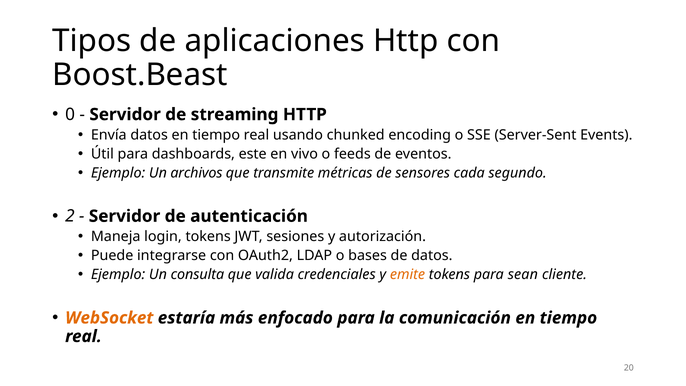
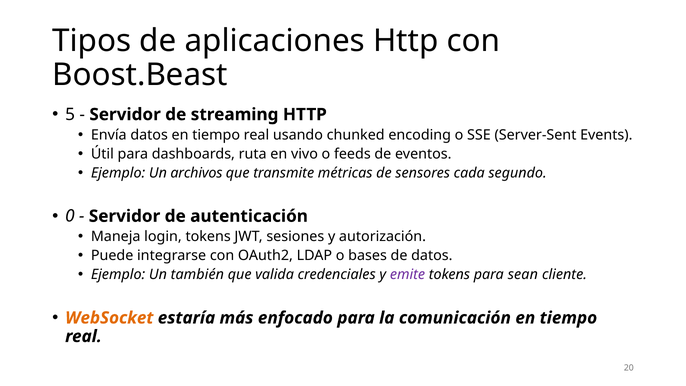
0: 0 -> 5 (70, 114)
este: este -> ruta (253, 154)
2: 2 -> 0 (70, 216)
consulta: consulta -> también (197, 275)
emite colour: orange -> purple (408, 275)
